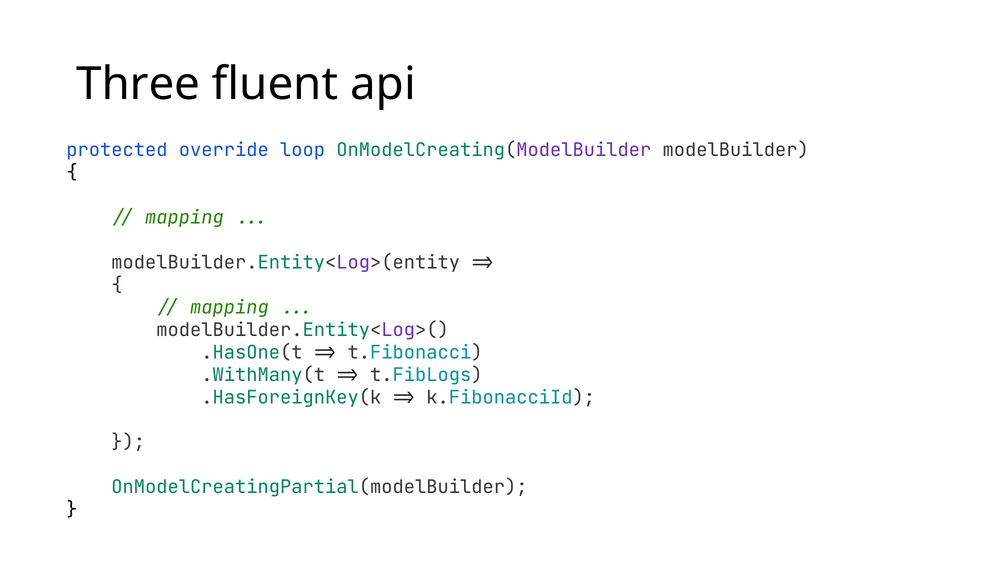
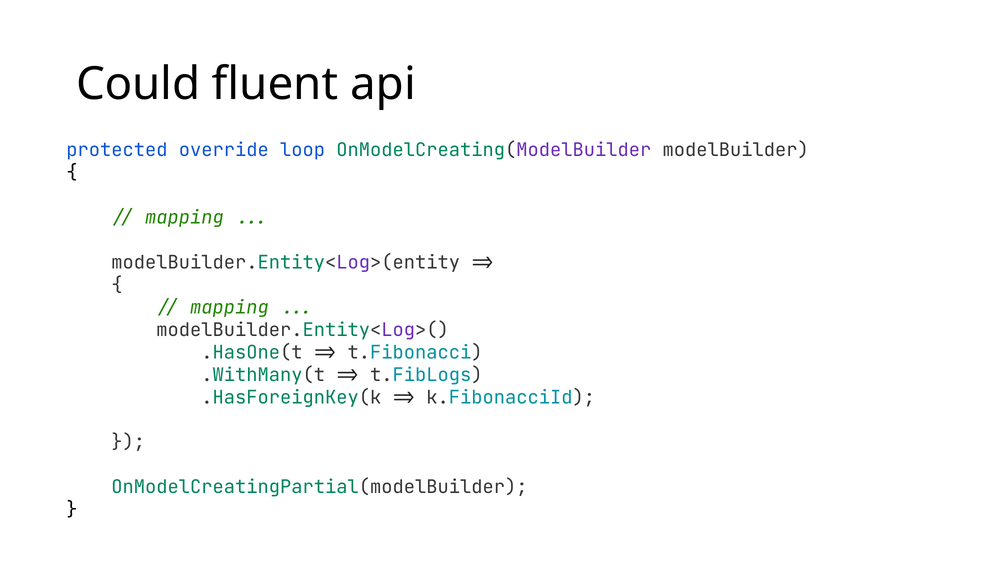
Three: Three -> Could (138, 84)
